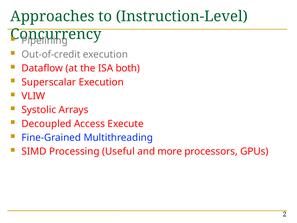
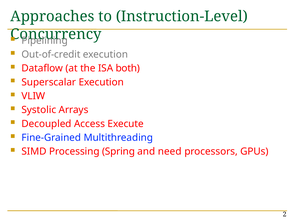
Useful: Useful -> Spring (119, 151)
more: more -> need (170, 151)
